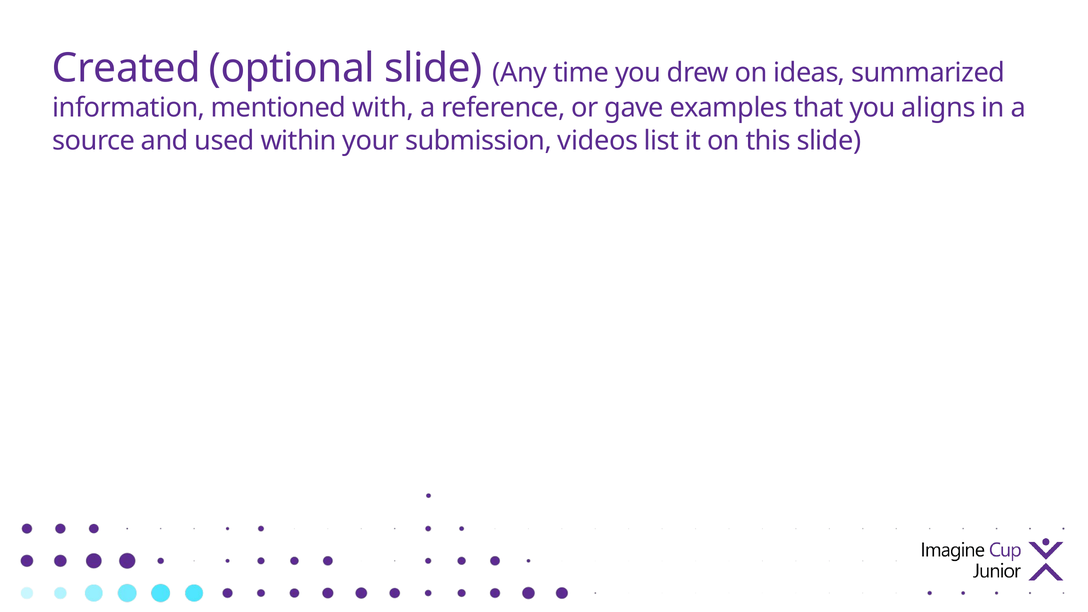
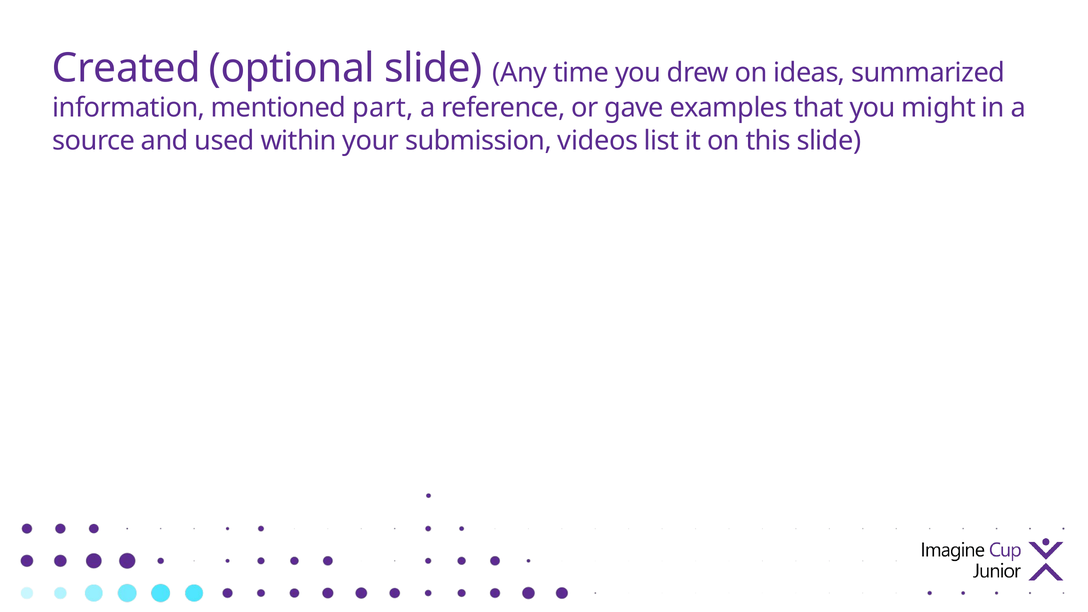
with: with -> part (383, 108)
aligns: aligns -> might (939, 108)
